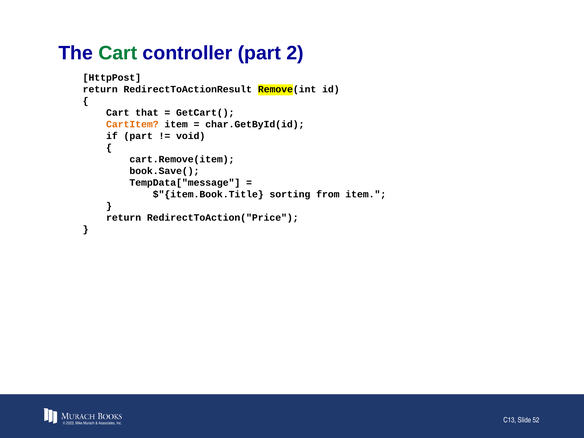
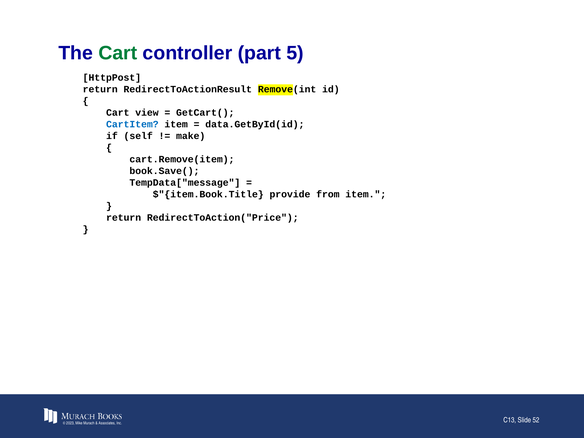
2: 2 -> 5 (295, 53)
that: that -> view (147, 113)
CartItem colour: orange -> blue (132, 124)
char.GetById(id: char.GetById(id -> data.GetById(id (255, 124)
if part: part -> self (138, 136)
void: void -> make (191, 136)
sorting: sorting -> provide (290, 194)
